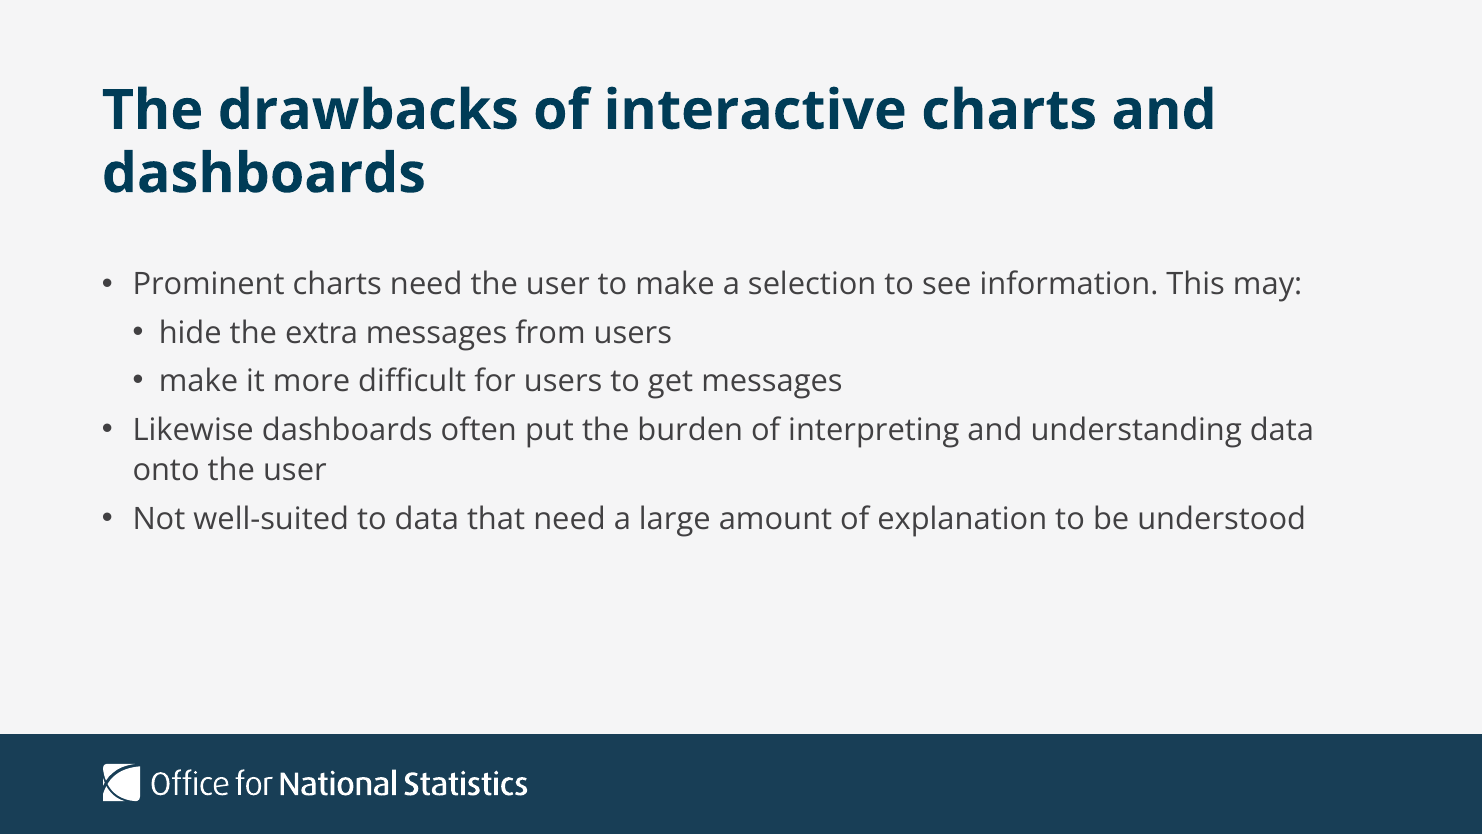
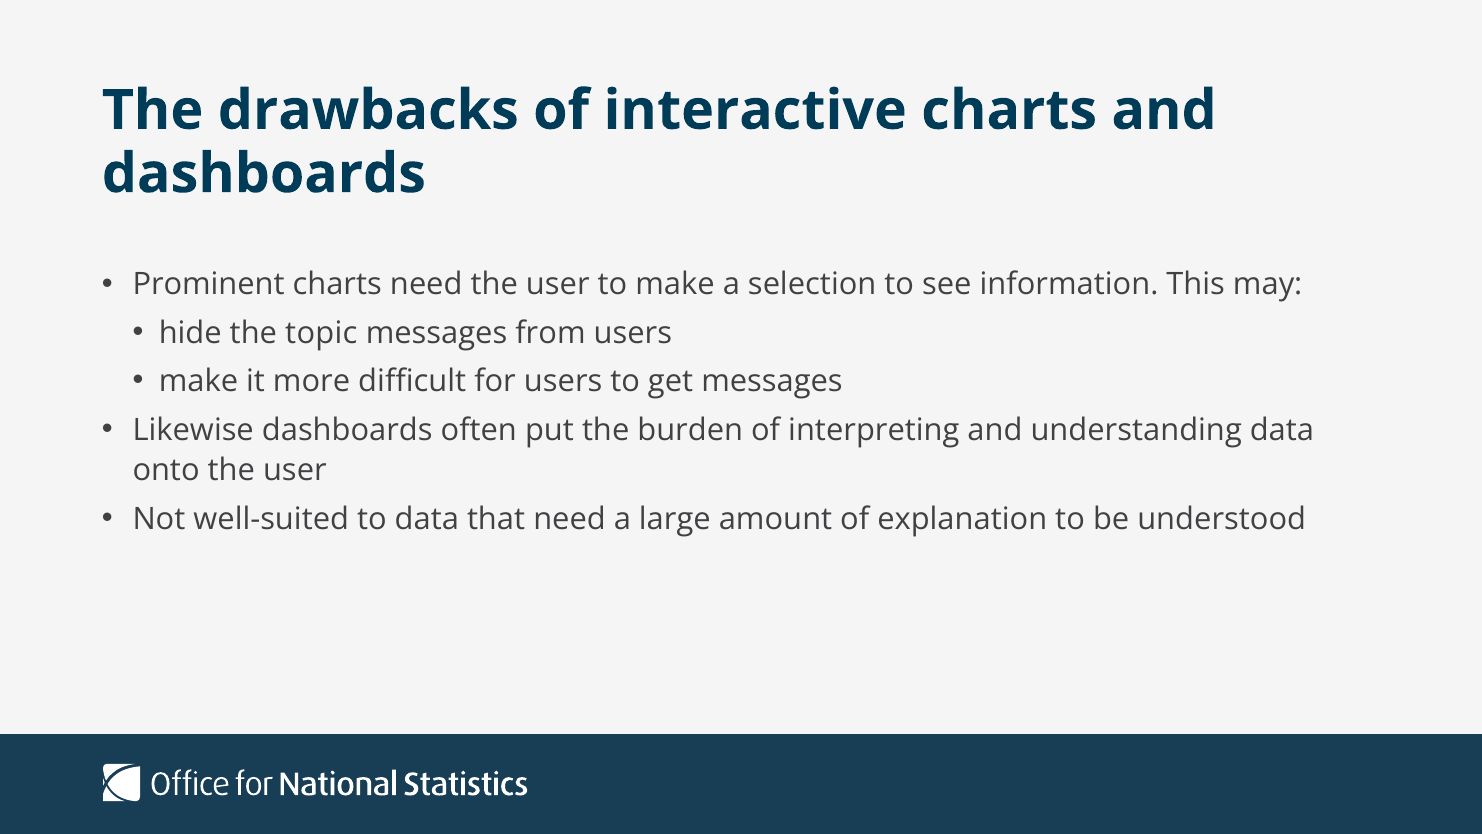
extra: extra -> topic (321, 333)
